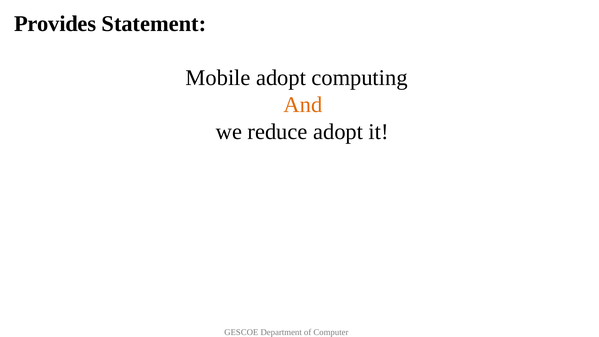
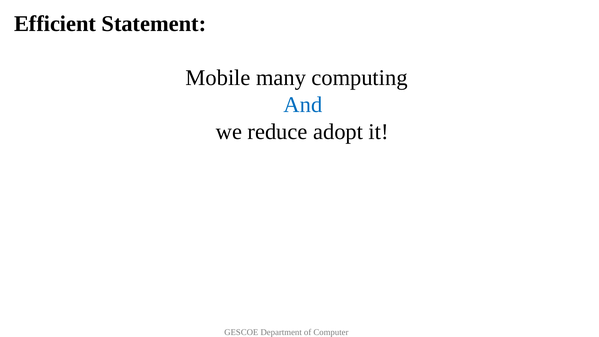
Provides: Provides -> Efficient (55, 24)
Mobile adopt: adopt -> many (281, 78)
And colour: orange -> blue (303, 105)
